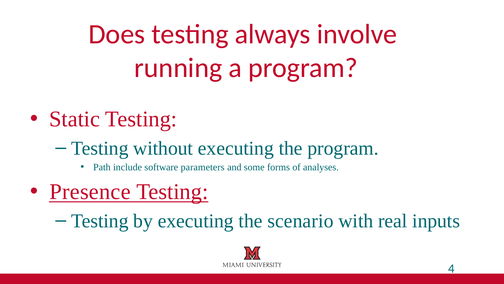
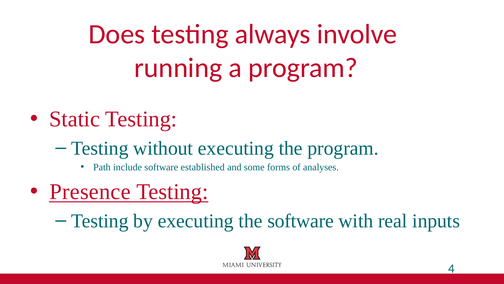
parameters: parameters -> established (203, 167)
the scenario: scenario -> software (301, 221)
